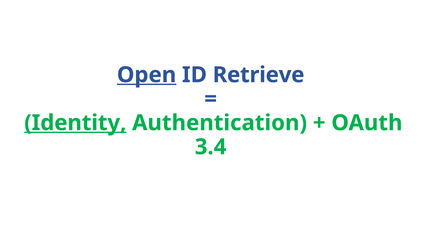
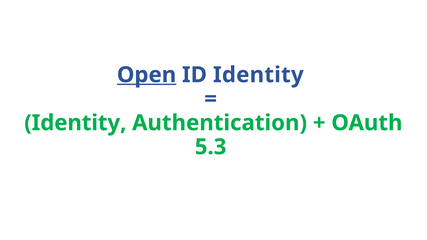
ID Retrieve: Retrieve -> Identity (258, 75)
Identity underline: present -> none (75, 123)
3.4: 3.4 -> 5.3 (211, 147)
